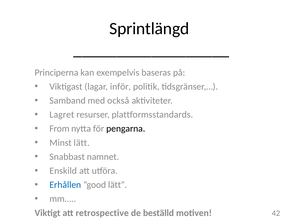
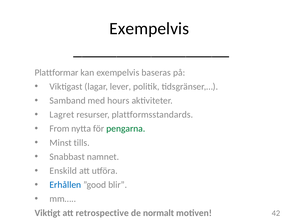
Sprintlängd: Sprintlängd -> Exempelvis (149, 29)
Principerna: Principerna -> Plattformar (57, 73)
inför: inför -> lever (121, 87)
också: också -> hours (118, 101)
pengarna colour: black -> green (126, 129)
Minst lätt: lätt -> tills (82, 143)
”good lätt: lätt -> blir (118, 185)
beställd: beställd -> normalt (158, 213)
